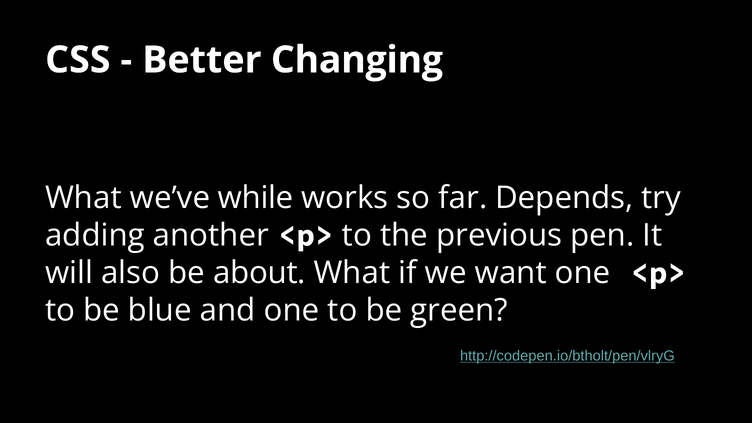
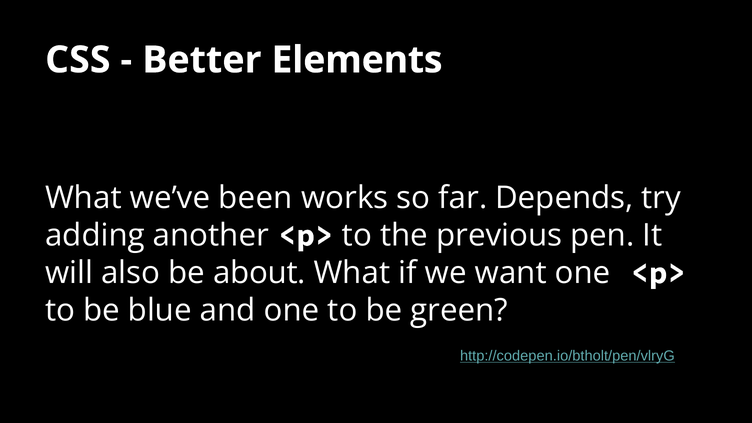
Changing: Changing -> Elements (357, 60)
while: while -> been (255, 198)
